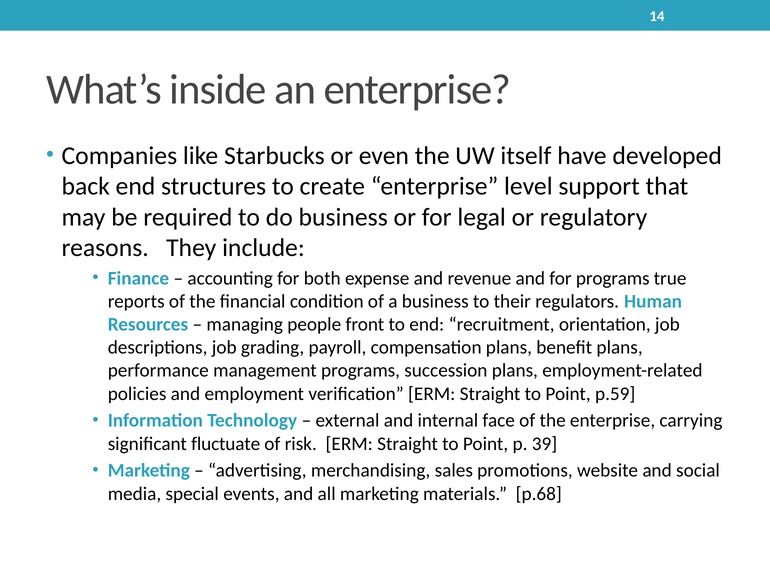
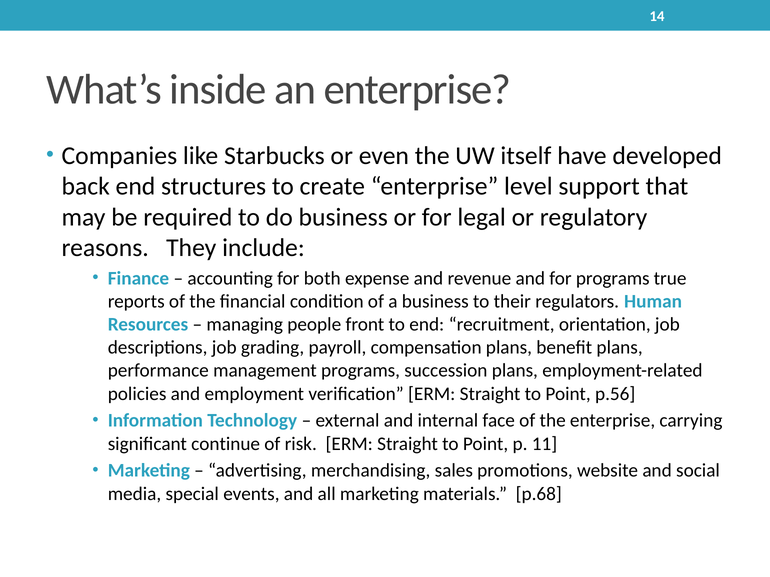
p.59: p.59 -> p.56 (615, 394)
fluctuate: fluctuate -> continue (226, 444)
39: 39 -> 11 (545, 444)
